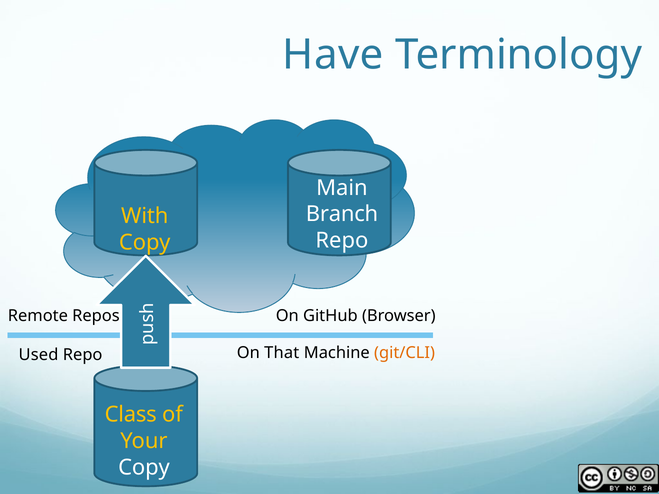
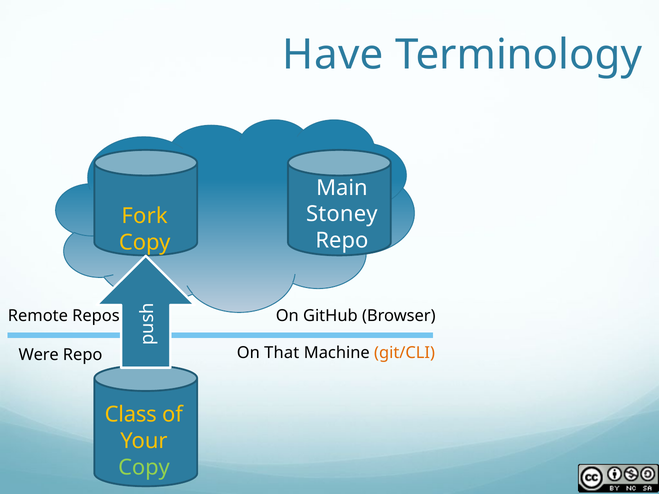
Branch: Branch -> Stoney (342, 214)
With: With -> Fork (145, 216)
Used: Used -> Were (39, 355)
Copy colour: white -> light green (144, 468)
